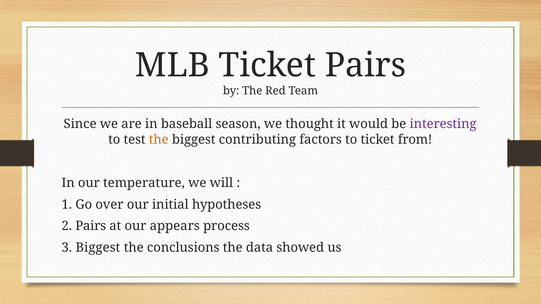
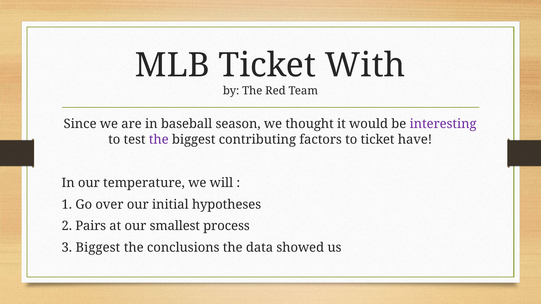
Ticket Pairs: Pairs -> With (365, 66)
the colour: orange -> purple (159, 140)
from: from -> have (415, 140)
appears: appears -> smallest (175, 226)
